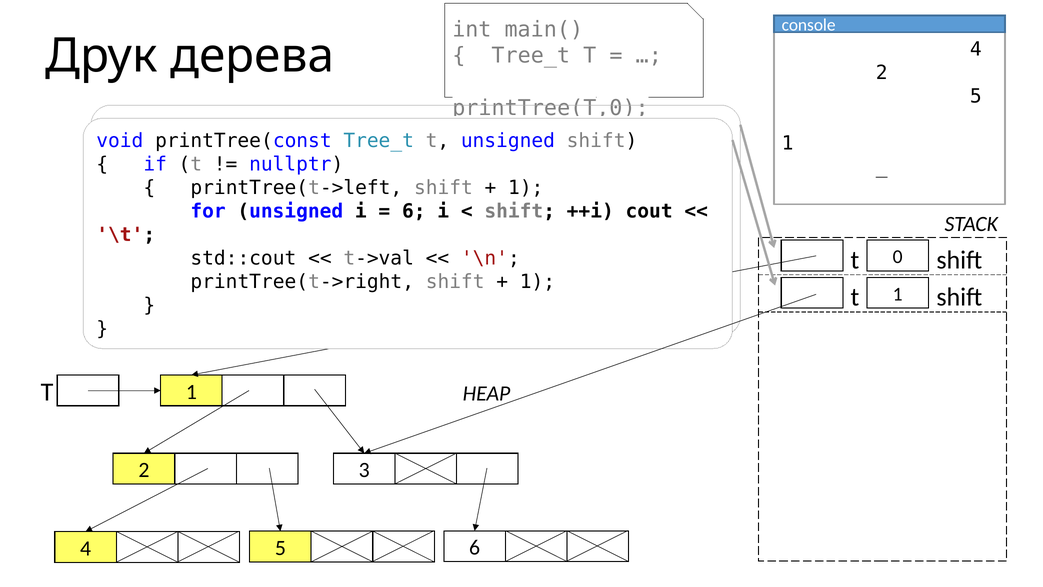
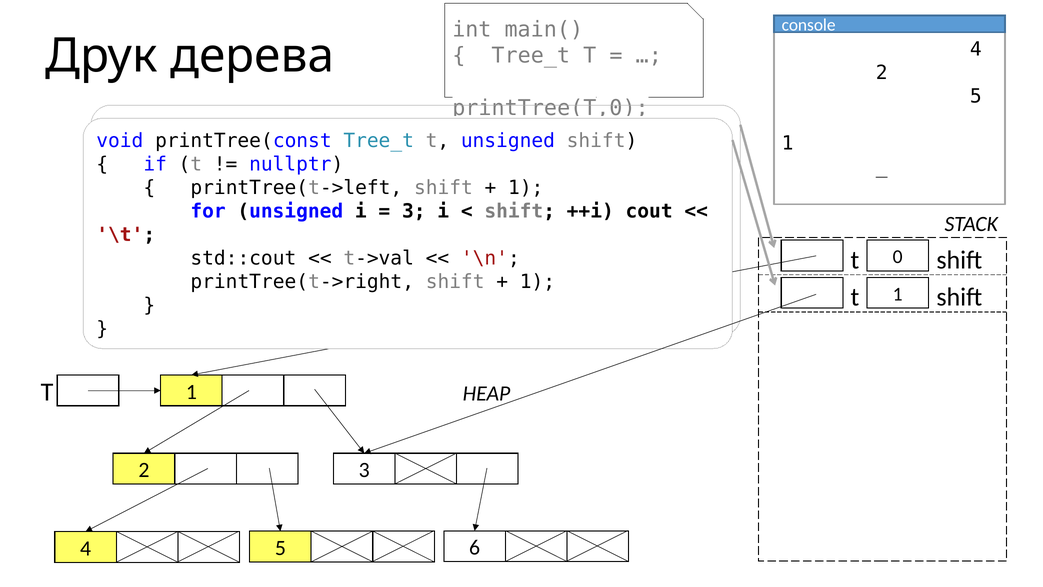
6: 6 -> 3 (414, 211)
